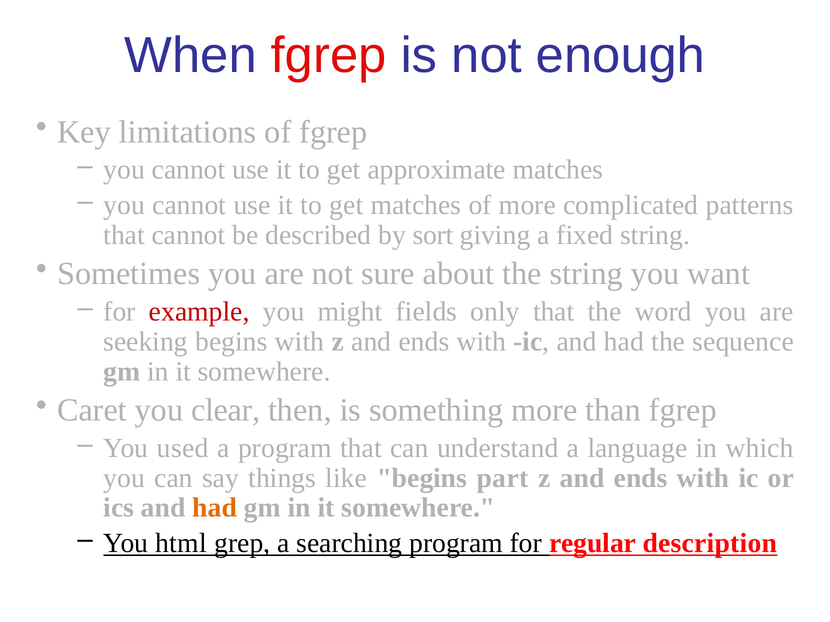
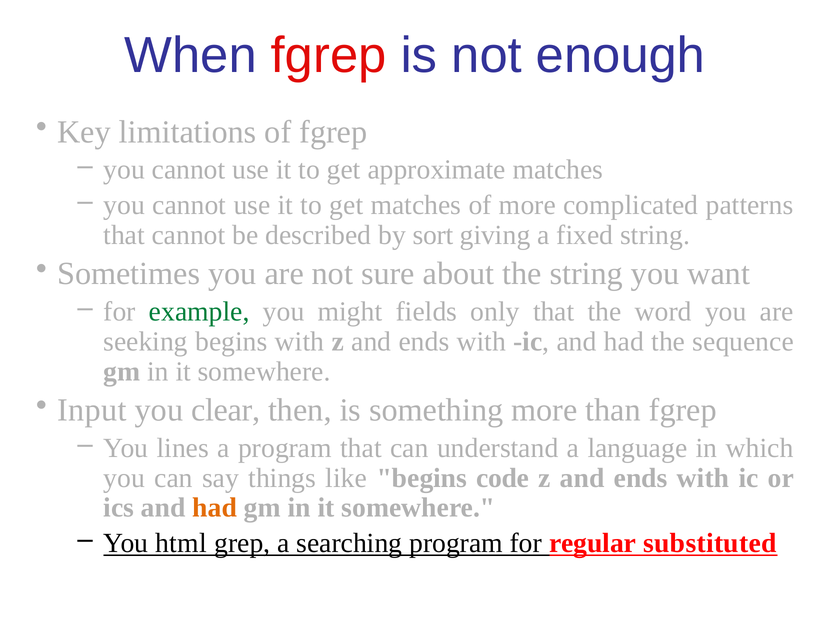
example colour: red -> green (199, 312)
Caret: Caret -> Input (92, 411)
used: used -> lines (183, 448)
part: part -> code (503, 478)
description: description -> substituted (710, 544)
